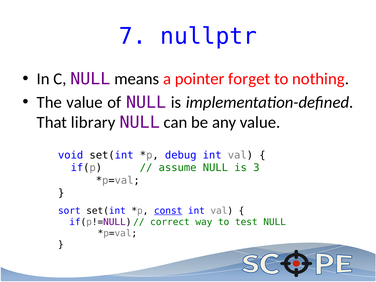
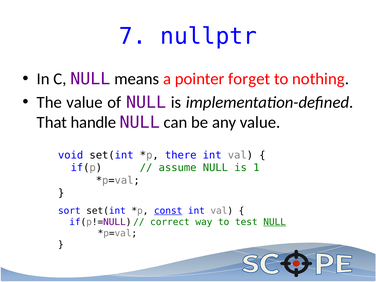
library: library -> handle (93, 122)
debug: debug -> there (181, 155)
3: 3 -> 1 (256, 168)
NULL underline: none -> present (275, 222)
